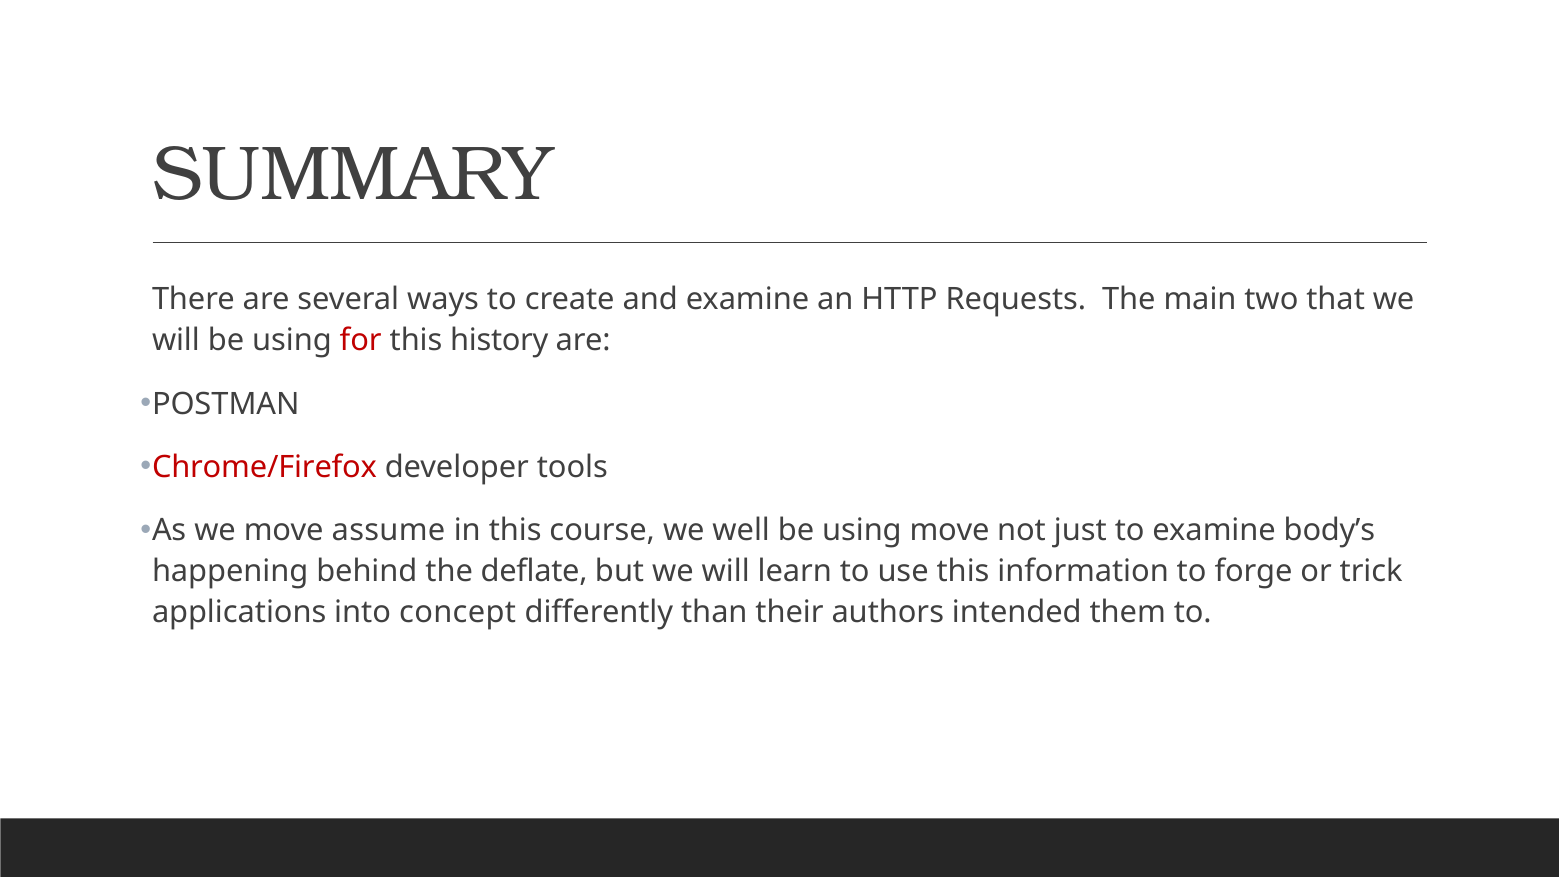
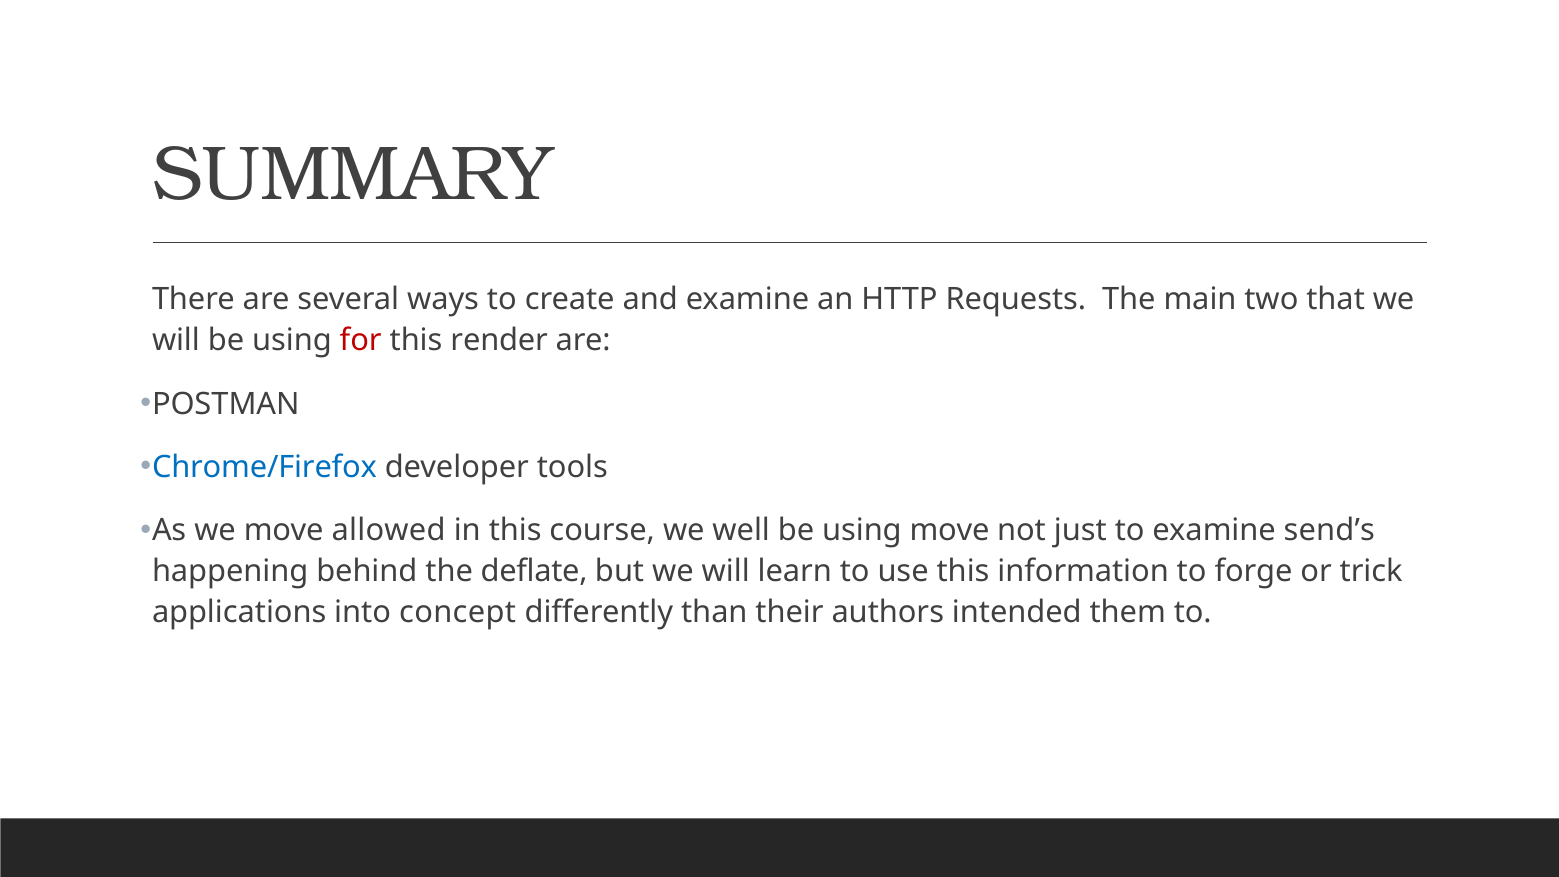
history: history -> render (499, 340)
Chrome/Firefox colour: red -> blue (264, 467)
assume: assume -> allowed (389, 531)
body’s: body’s -> send’s (1329, 531)
